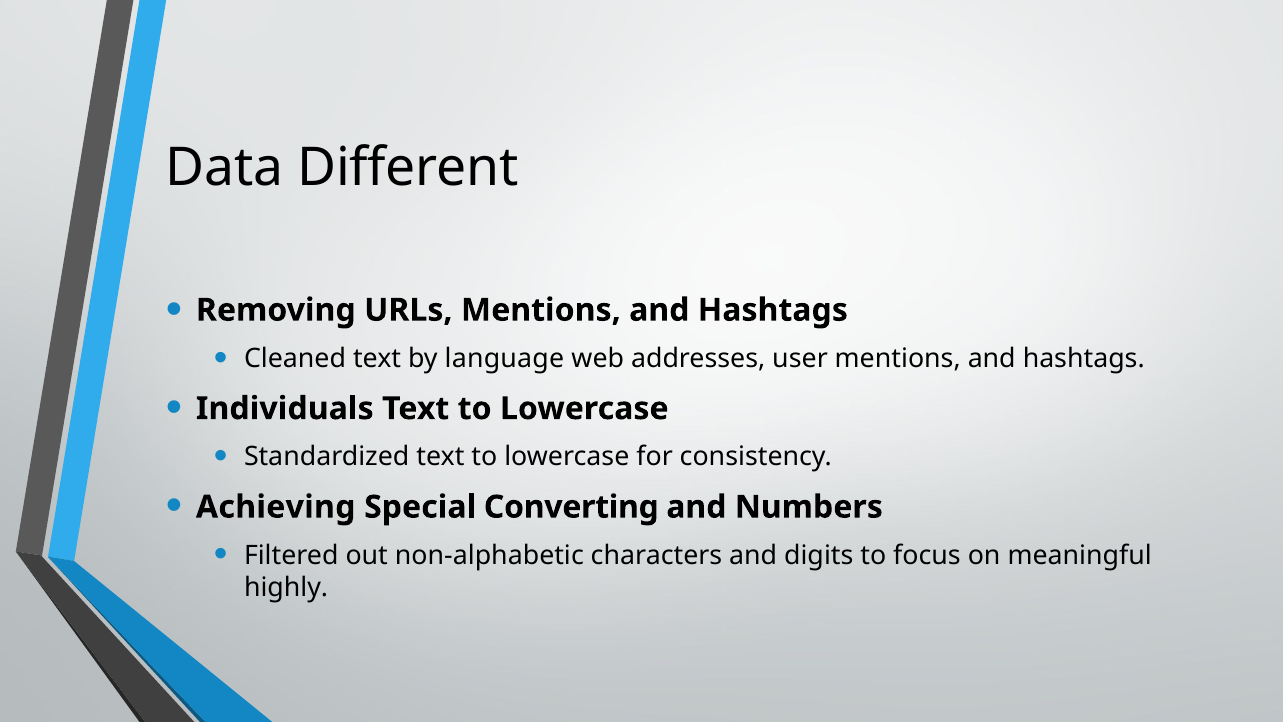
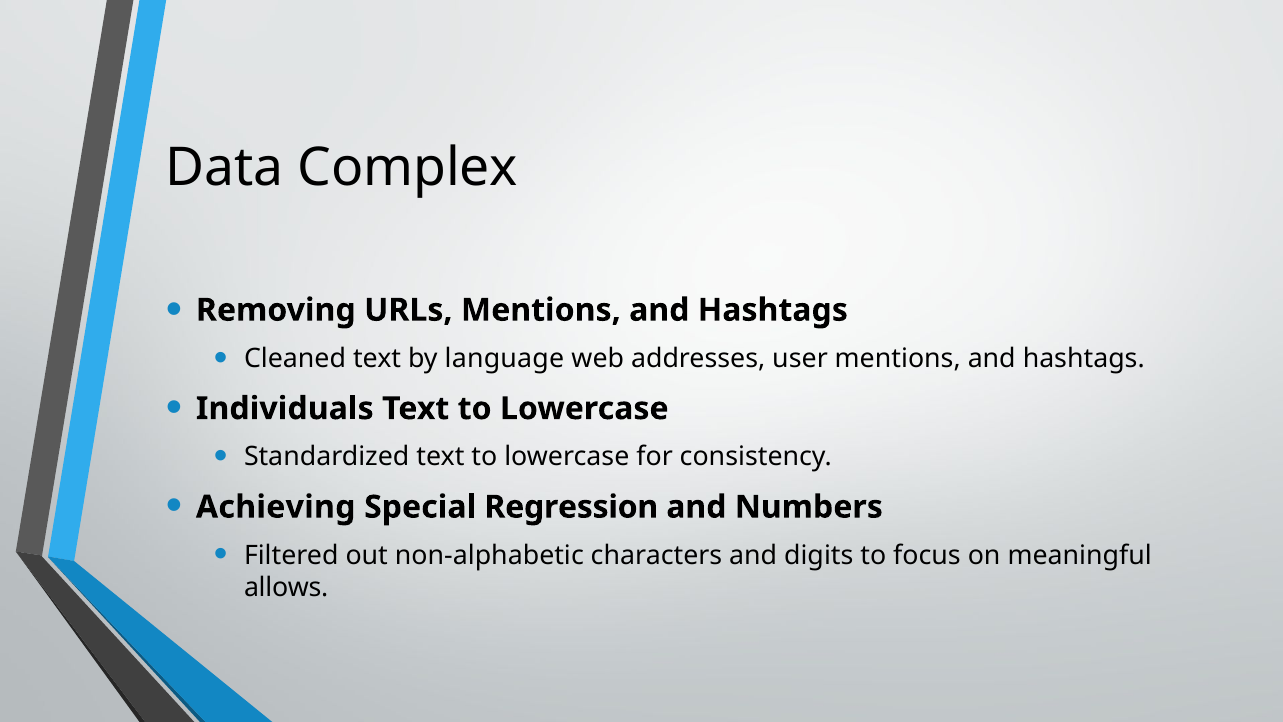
Different: Different -> Complex (408, 168)
Converting: Converting -> Regression (571, 507)
highly: highly -> allows (286, 587)
